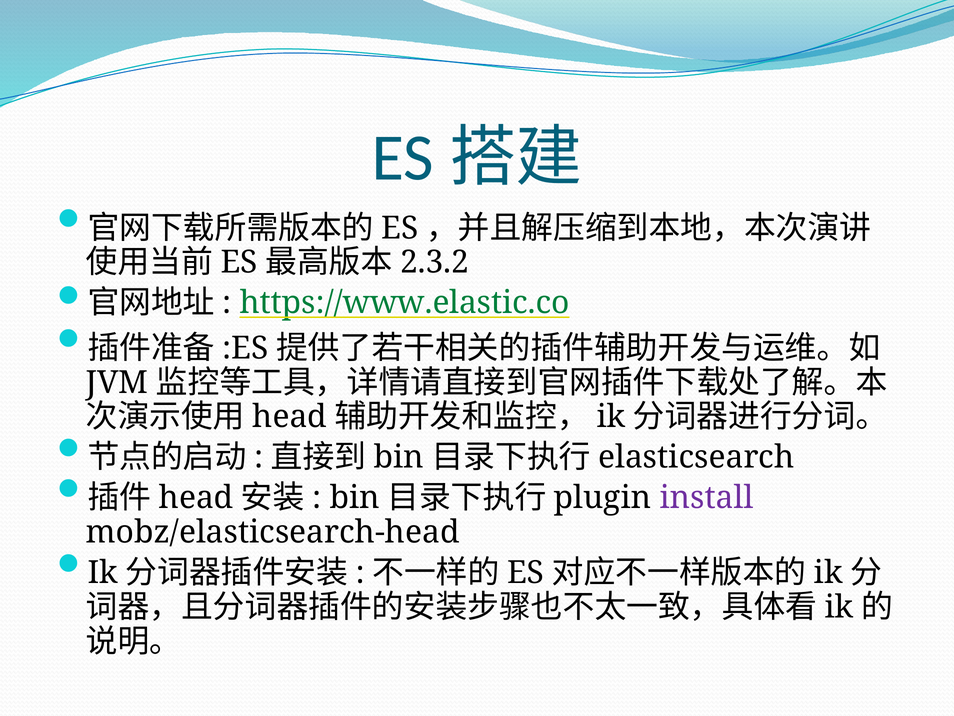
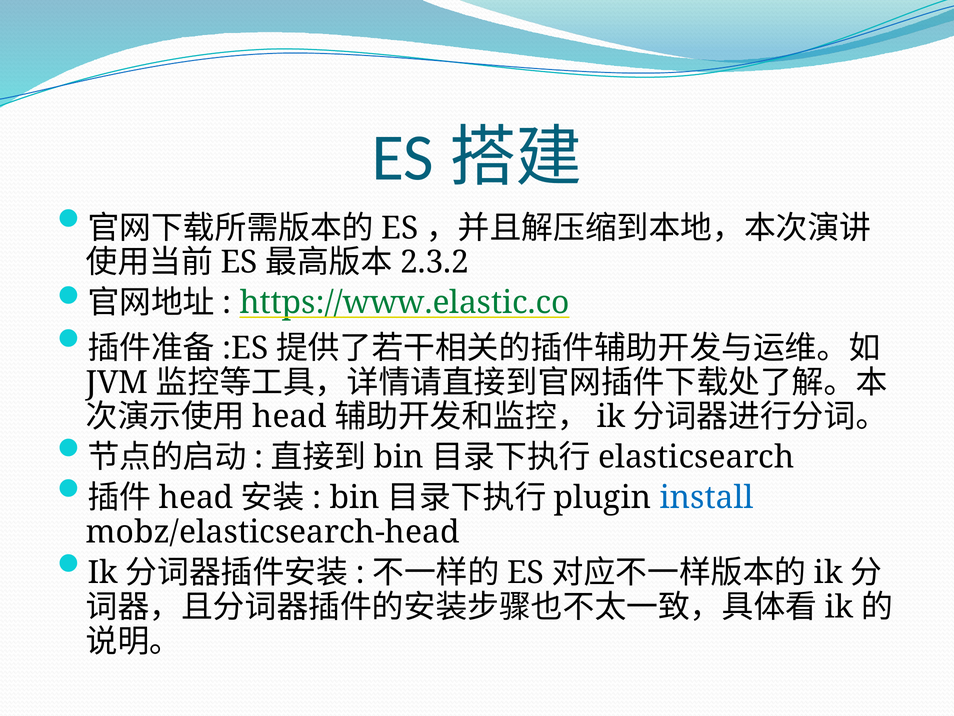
install colour: purple -> blue (706, 498)
